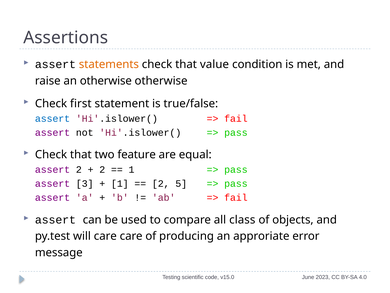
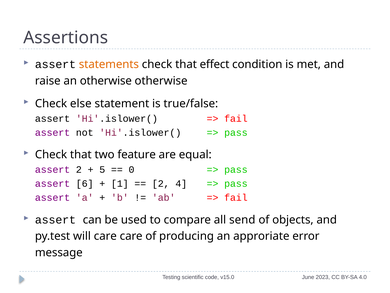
value: value -> effect (215, 64)
first: first -> else (81, 103)
assert colour: blue -> black (53, 118)
2: 2 -> 5 (102, 169)
1: 1 -> 0 (132, 169)
3: 3 -> 6 (85, 183)
5: 5 -> 4 (181, 183)
class: class -> send (242, 219)
